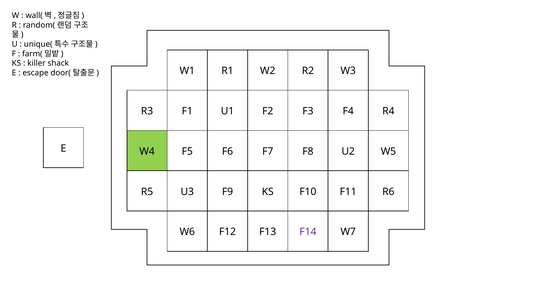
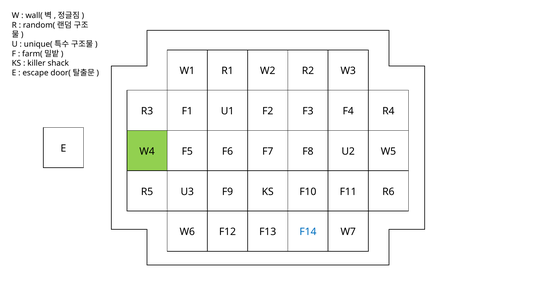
F14 colour: purple -> blue (308, 232)
